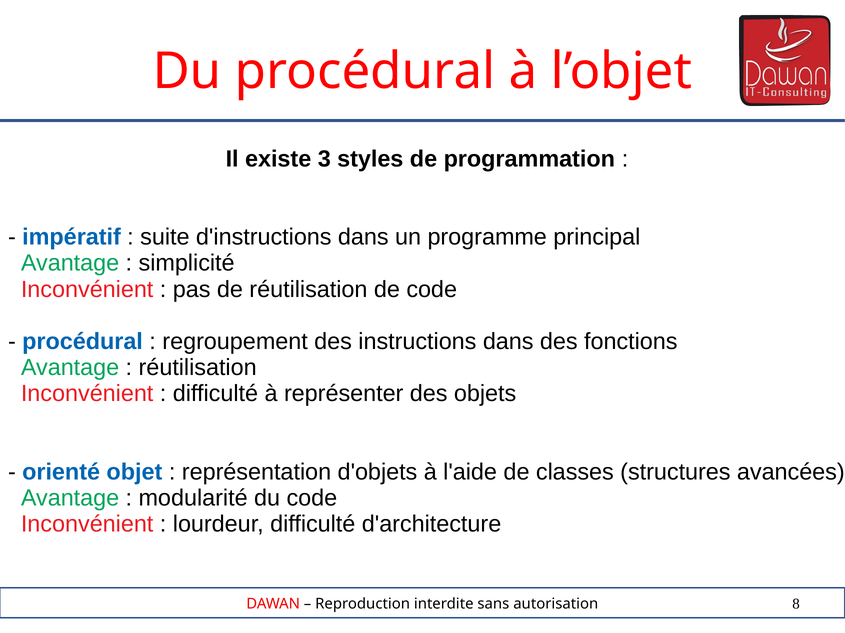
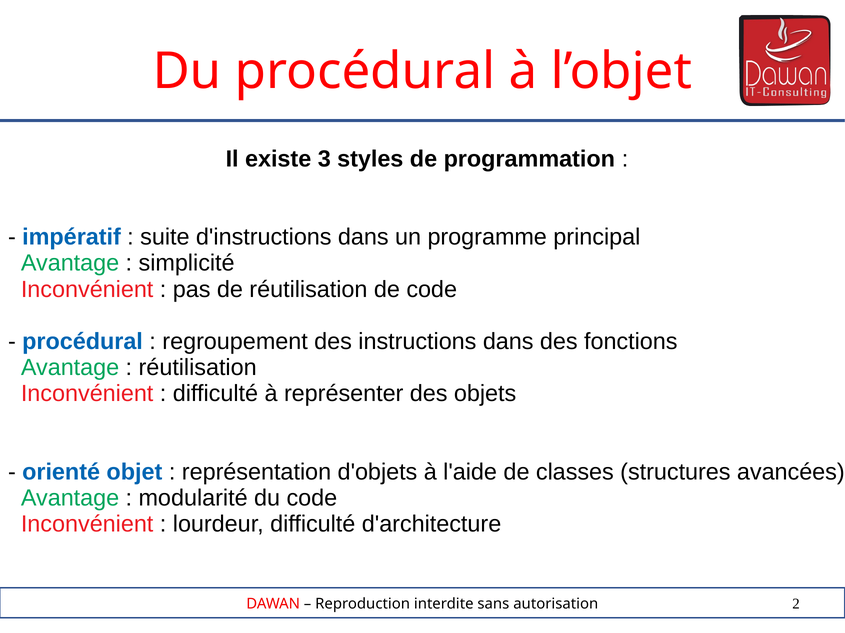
8: 8 -> 2 (796, 604)
